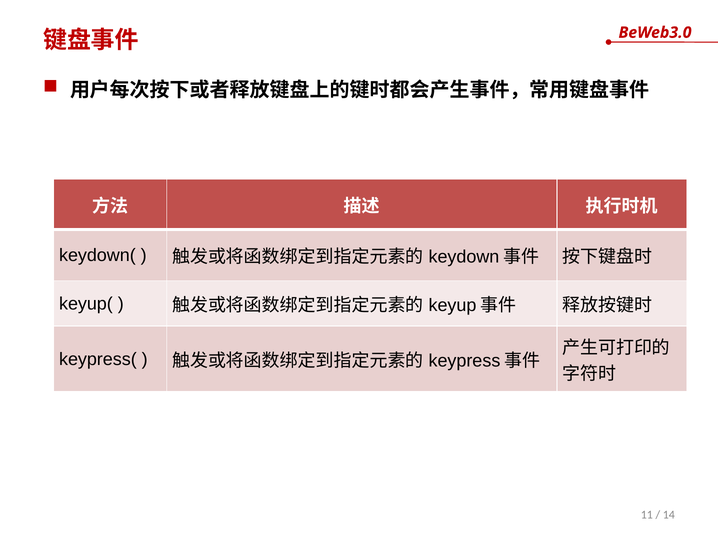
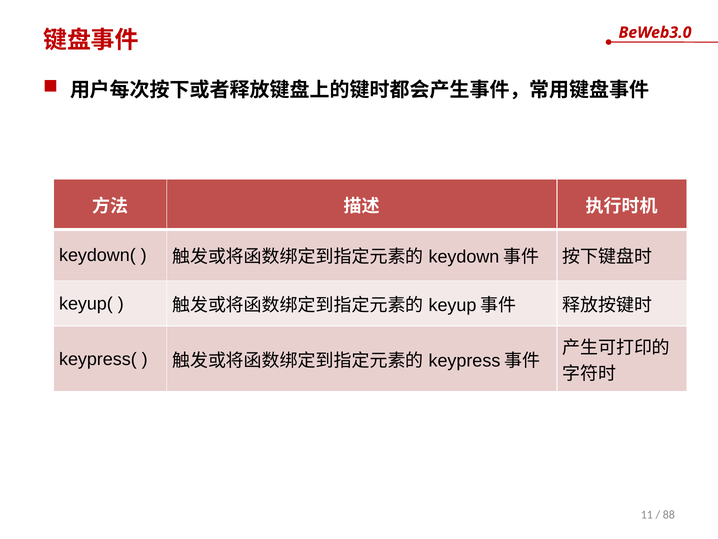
14: 14 -> 88 (669, 514)
